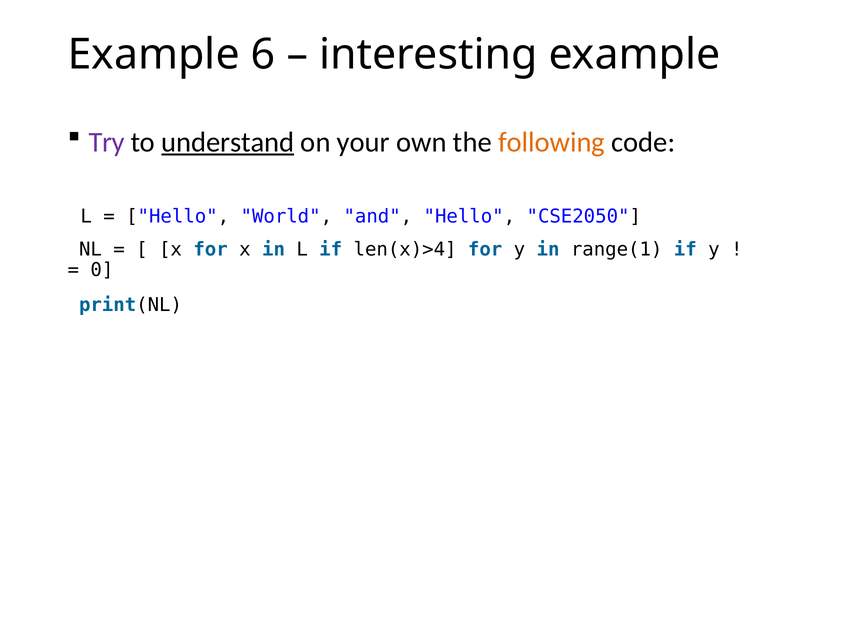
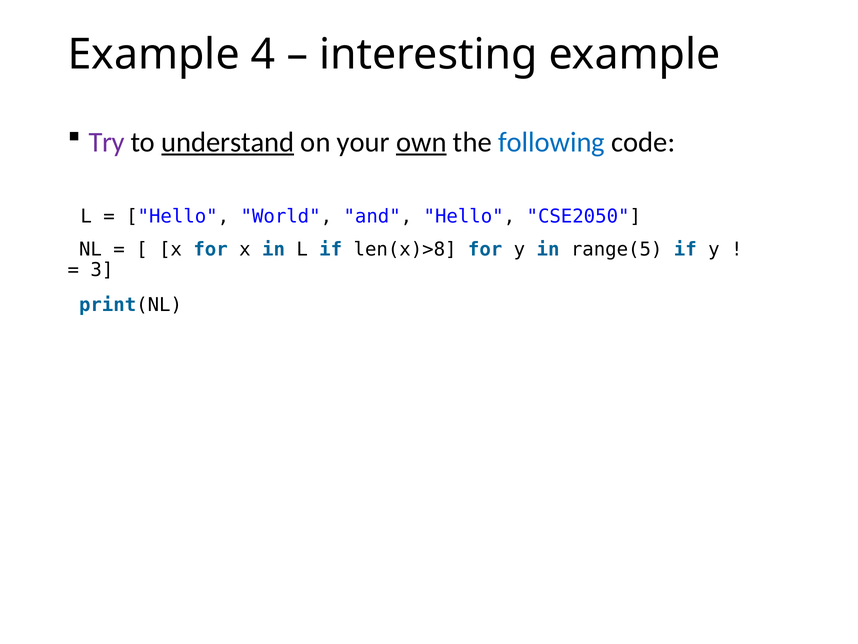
6: 6 -> 4 (263, 55)
own underline: none -> present (421, 142)
following colour: orange -> blue (552, 142)
len(x)>4: len(x)>4 -> len(x)>8 (405, 249)
range(1: range(1 -> range(5 (617, 249)
0: 0 -> 3 (102, 270)
